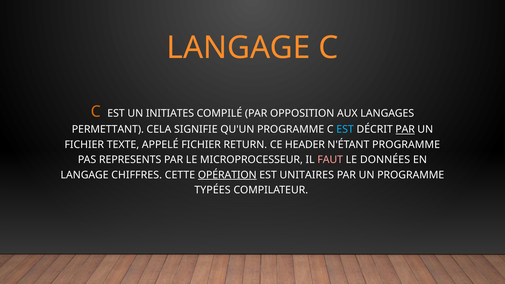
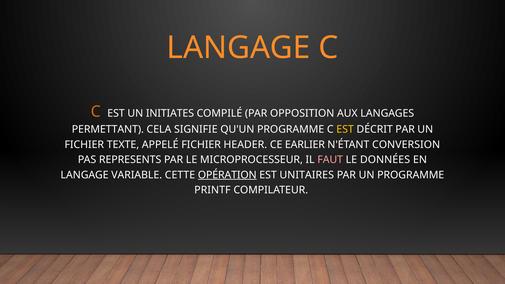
EST colour: light blue -> yellow (345, 129)
PAR underline: present -> none (405, 129)
RETURN: RETURN -> HEADER (245, 145)
HEADER: HEADER -> EARLIER (305, 145)
N'ÉTANT PROGRAMME: PROGRAMME -> CONVERSION (406, 145)
CHIFFRES: CHIFFRES -> VARIABLE (137, 175)
TYPÉES: TYPÉES -> PRINTF (212, 190)
